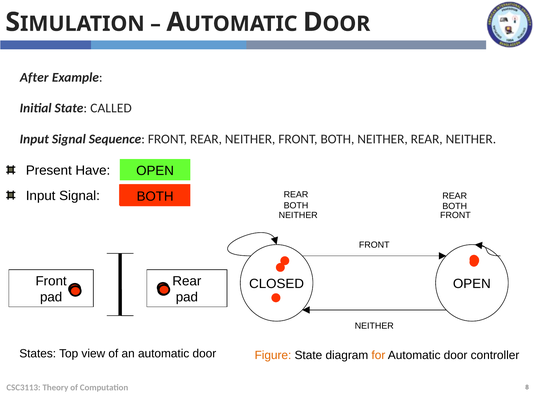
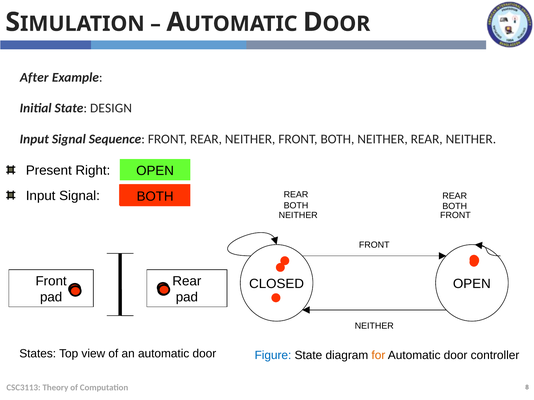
CALLED: CALLED -> DESIGN (111, 108)
Have: Have -> Right (93, 171)
Figure colour: orange -> blue (273, 356)
